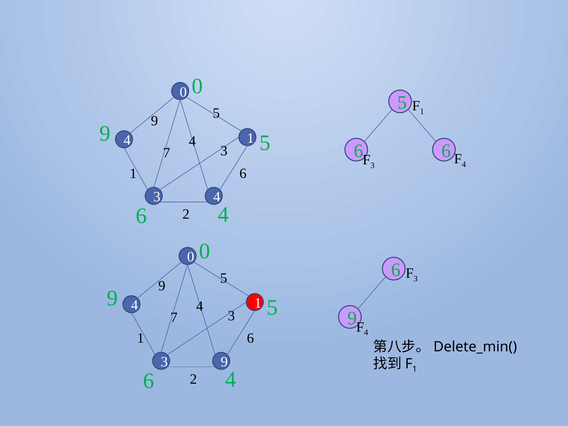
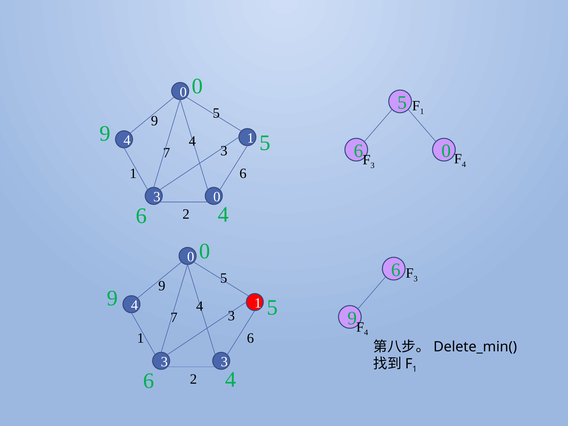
6 6: 6 -> 0 (446, 151)
3 4: 4 -> 0 (217, 197)
3 9: 9 -> 3 (224, 362)
